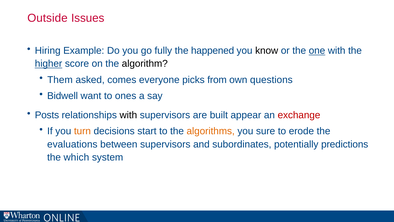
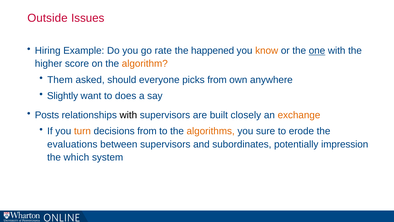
fully: fully -> rate (163, 51)
know colour: black -> orange (267, 51)
higher underline: present -> none (49, 64)
algorithm colour: black -> orange (145, 64)
comes: comes -> should (122, 80)
questions: questions -> anywhere (271, 80)
Bidwell: Bidwell -> Slightly (63, 96)
ones: ones -> does (126, 96)
appear: appear -> closely (246, 115)
exchange colour: red -> orange (299, 115)
decisions start: start -> from (147, 131)
predictions: predictions -> impression (345, 144)
